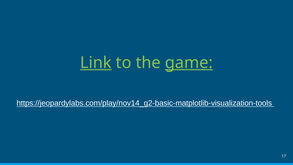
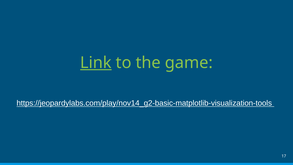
game underline: present -> none (189, 63)
